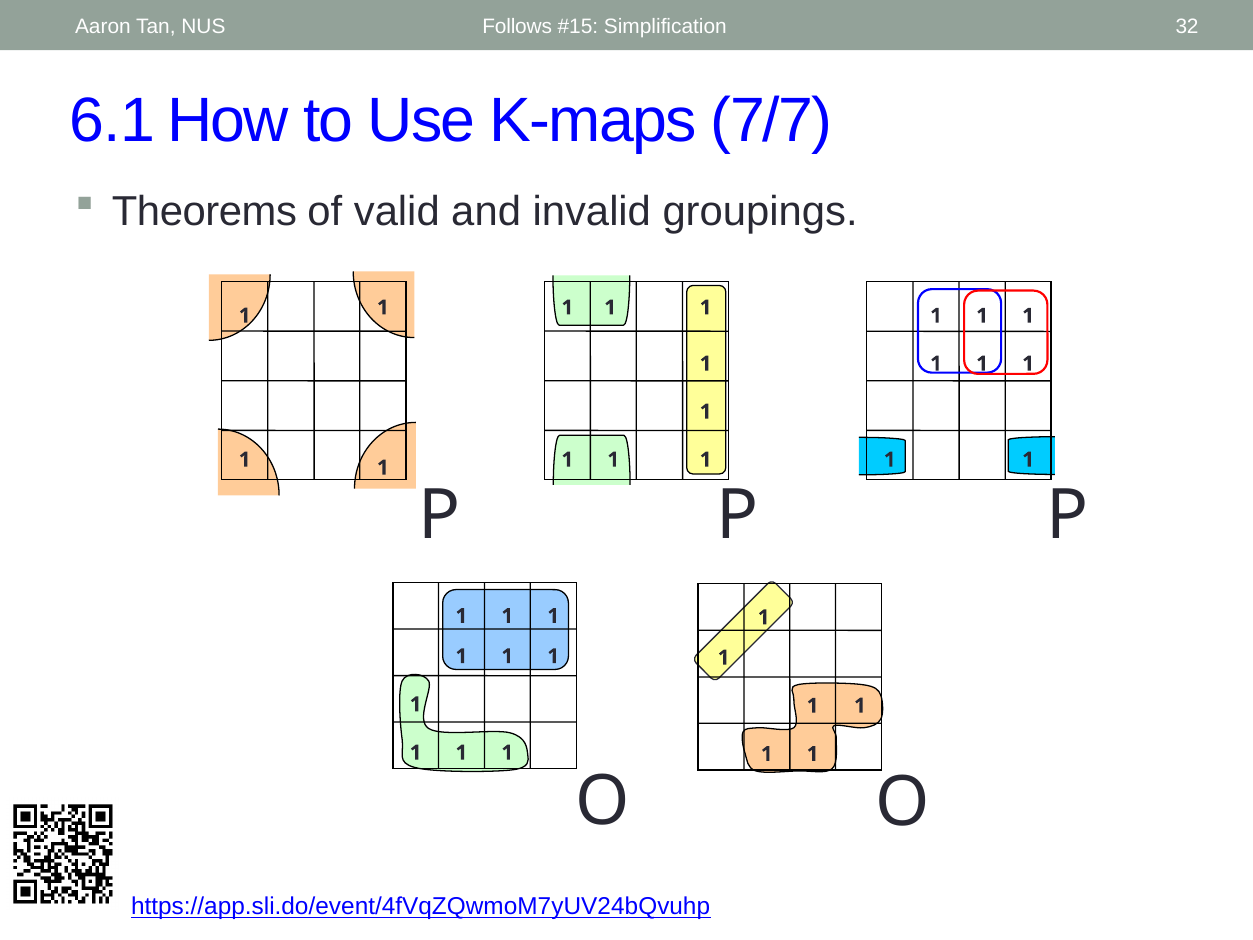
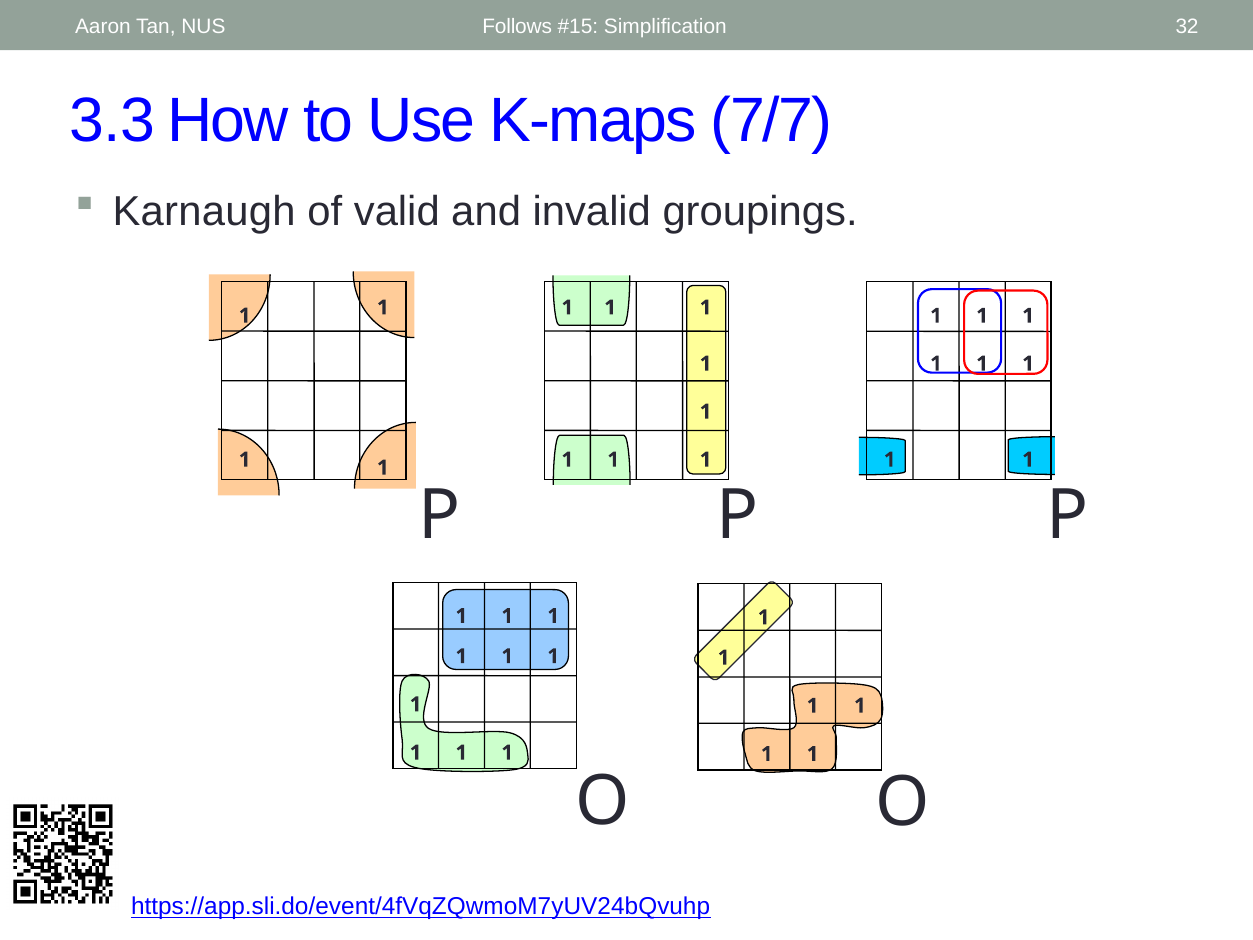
6.1: 6.1 -> 3.3 (112, 120)
Theorems: Theorems -> Karnaugh (204, 212)
